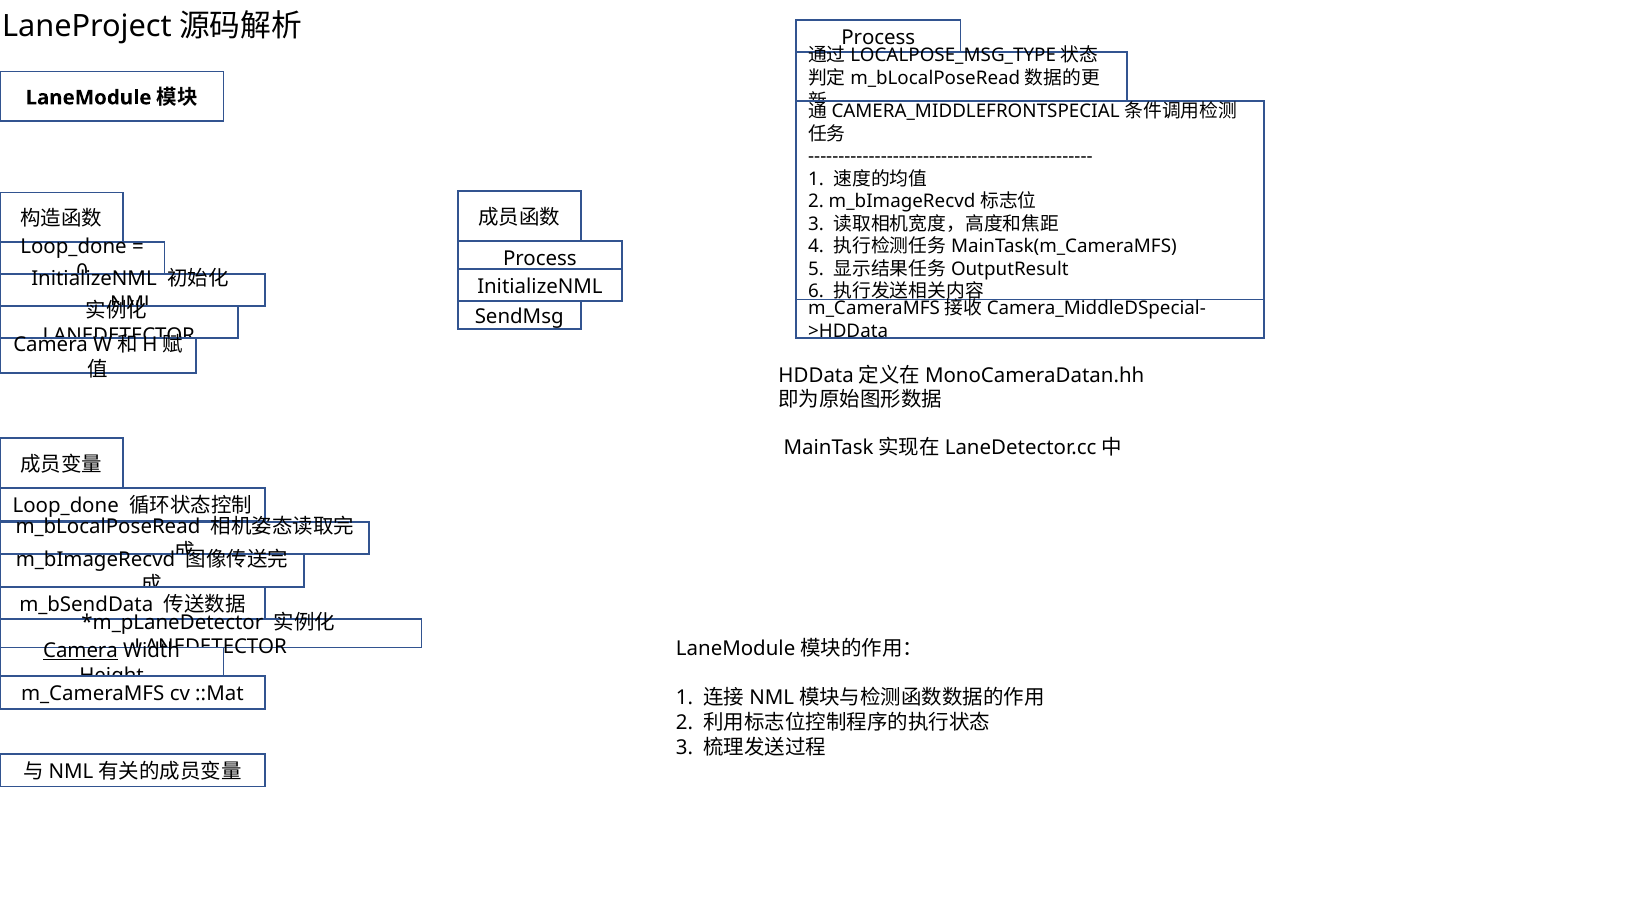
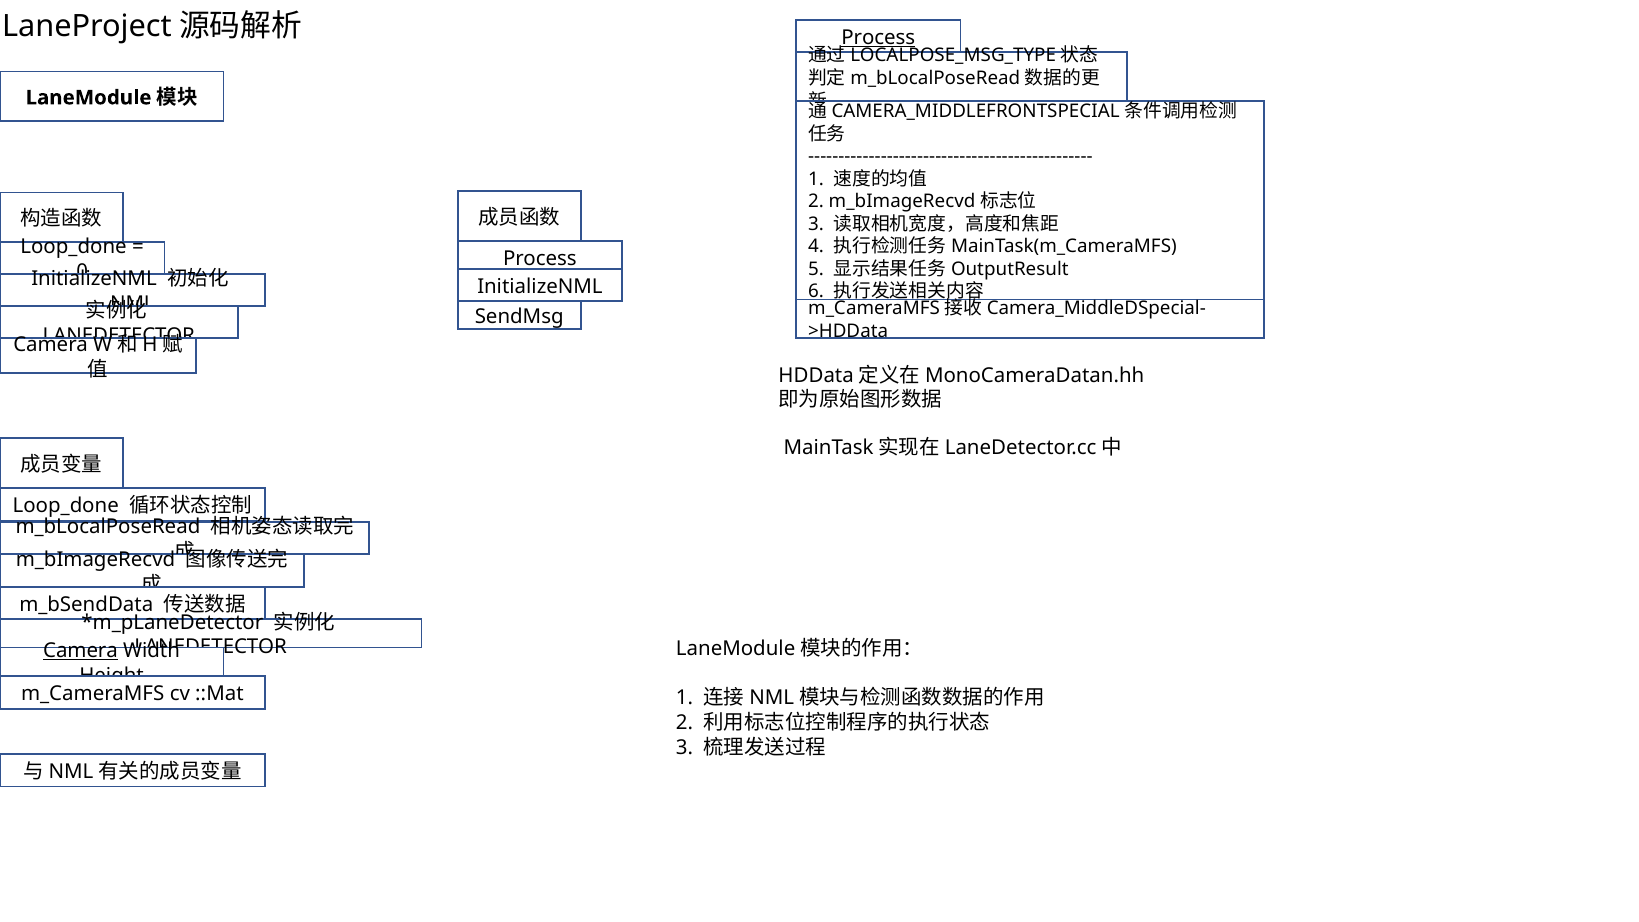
Process underline: none -> present (878, 38)
